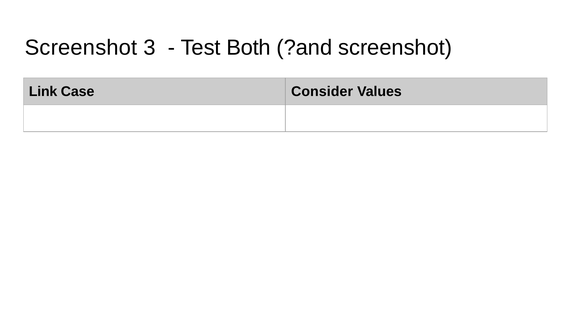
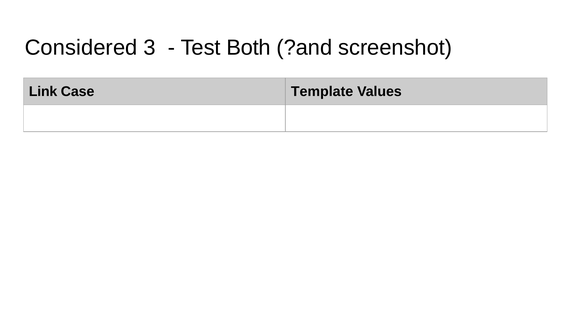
Screenshot: Screenshot -> Considered (81, 48)
Consider: Consider -> Template (322, 92)
